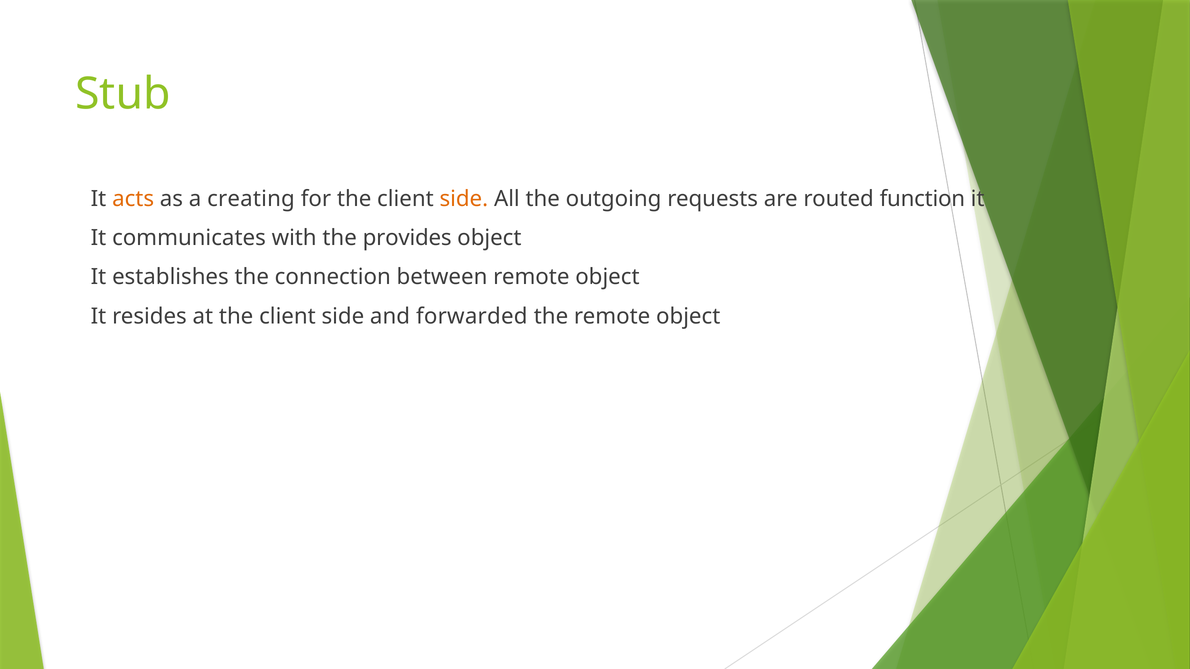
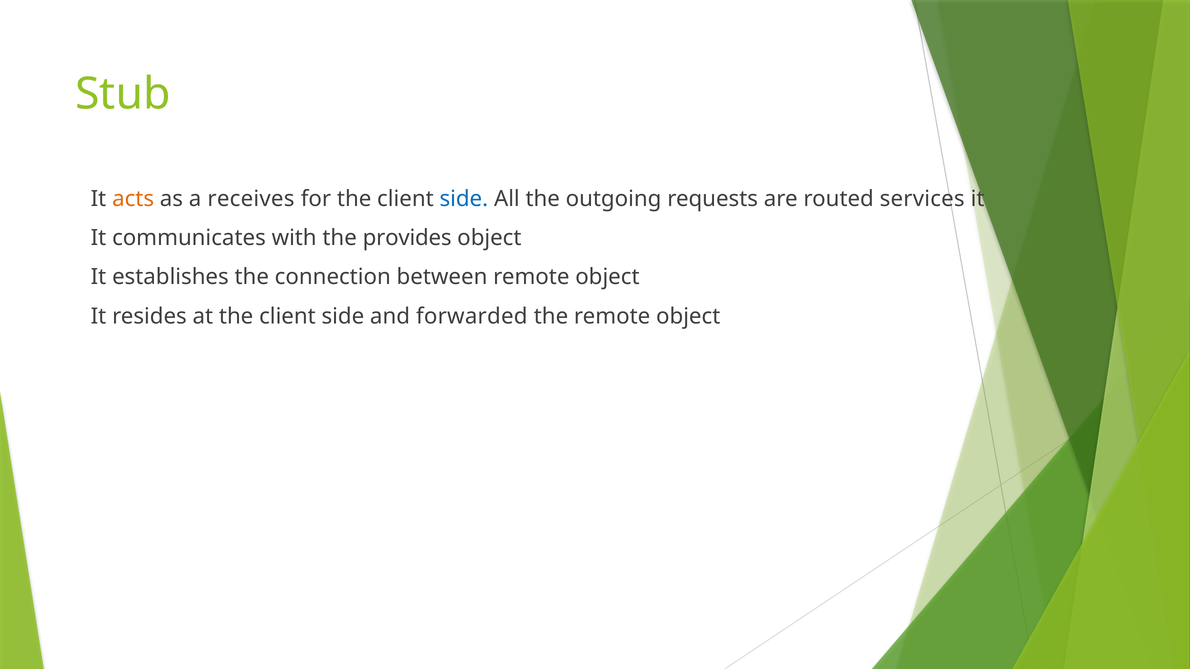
creating: creating -> receives (251, 199)
side colour: orange -> blue (464, 199)
function: function -> services (922, 199)
